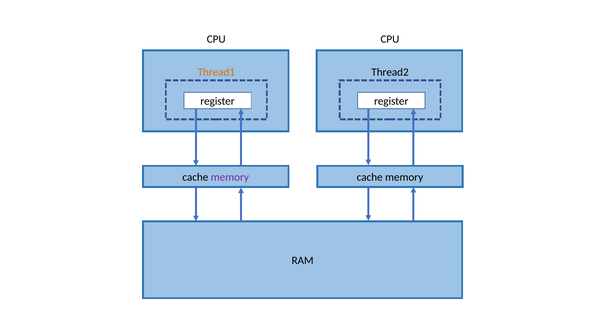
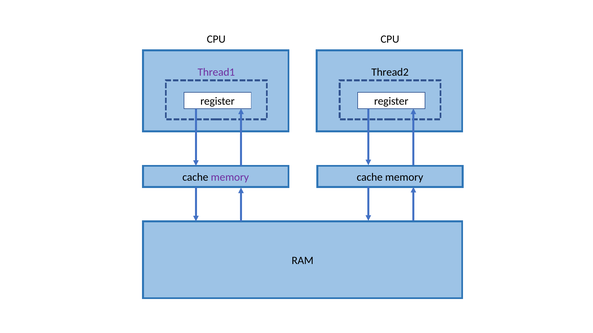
Thread1 colour: orange -> purple (216, 72)
